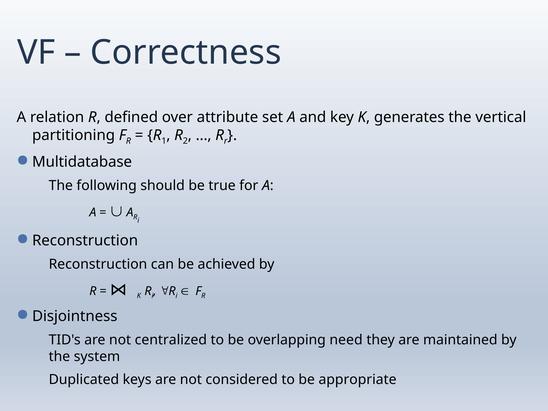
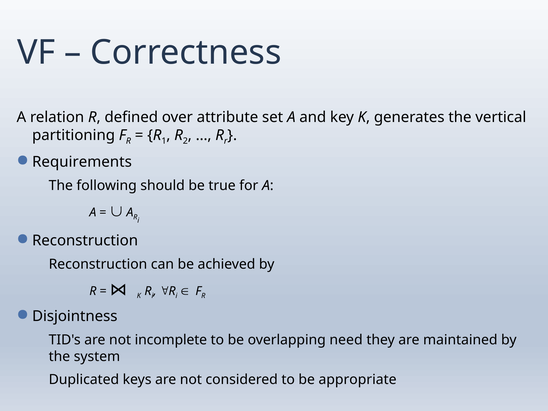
Multidatabase: Multidatabase -> Requirements (82, 162)
centralized: centralized -> incomplete (171, 340)
